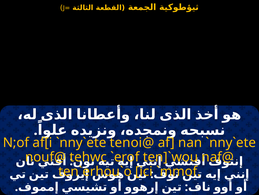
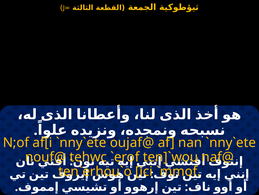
tenoi@: tenoi@ -> oujaf@ (132, 142)
